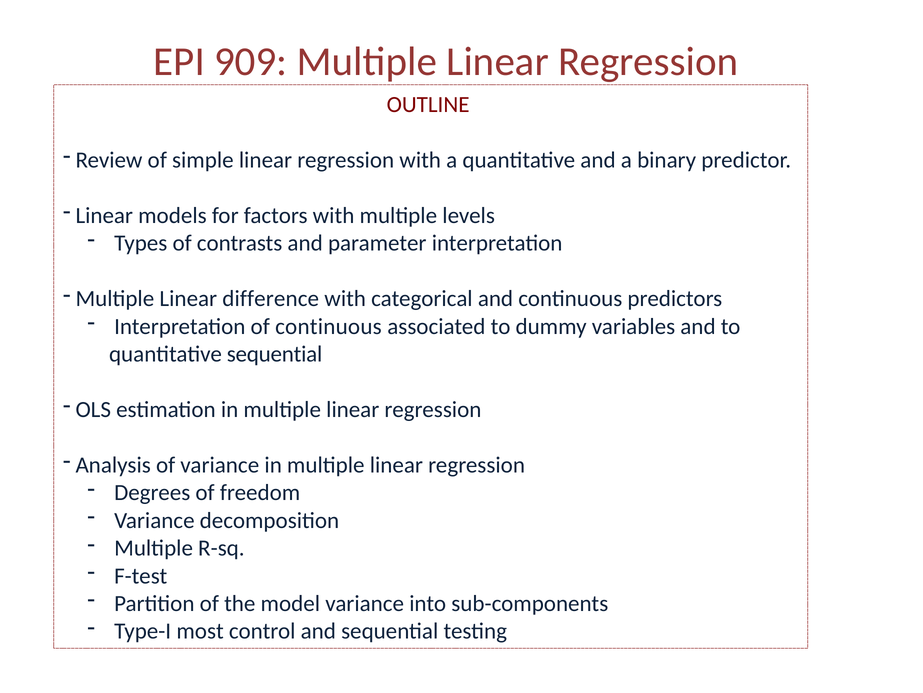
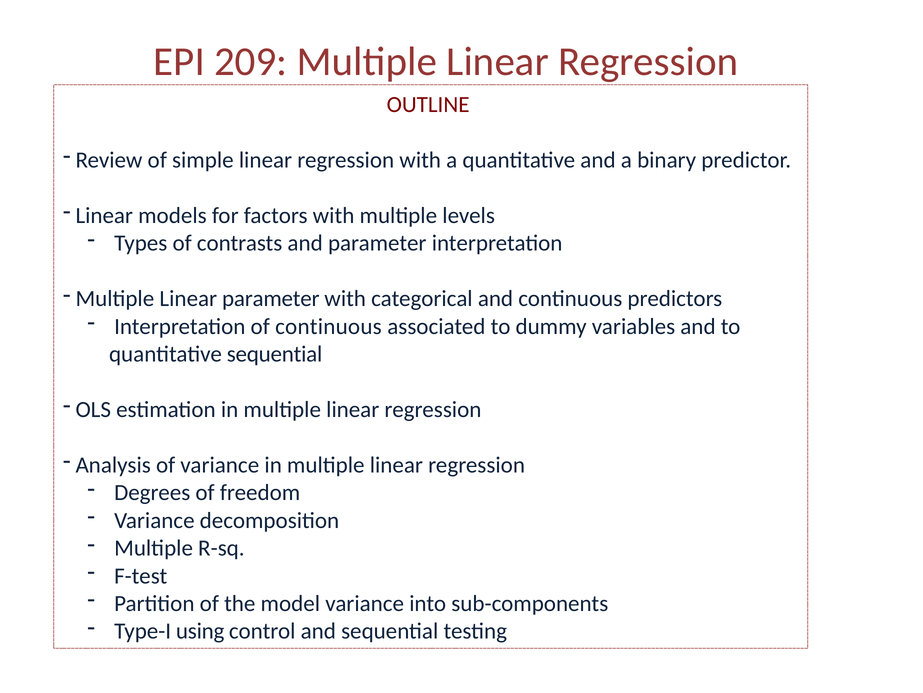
909: 909 -> 209 (251, 62)
Linear difference: difference -> parameter (271, 298)
most: most -> using (200, 631)
